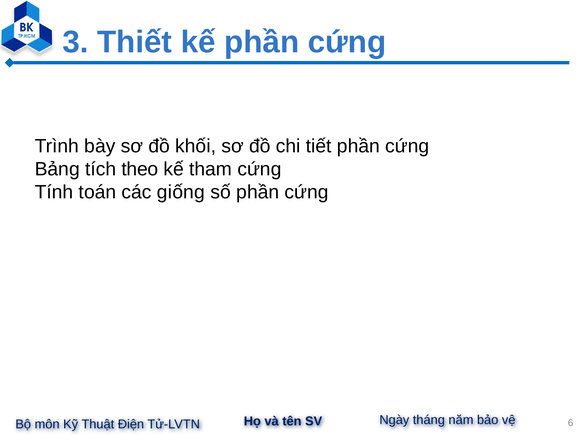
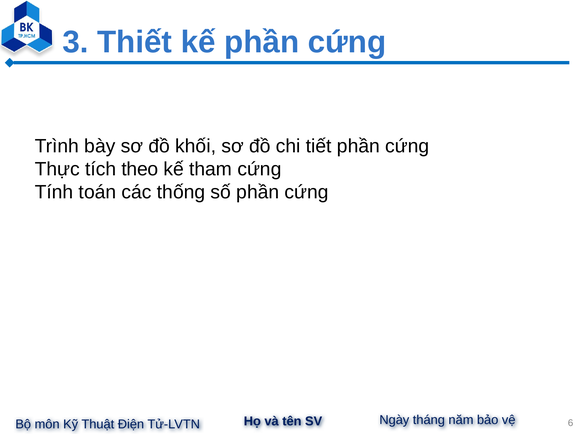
Bảng: Bảng -> Thực (57, 169)
giống: giống -> thống (181, 192)
